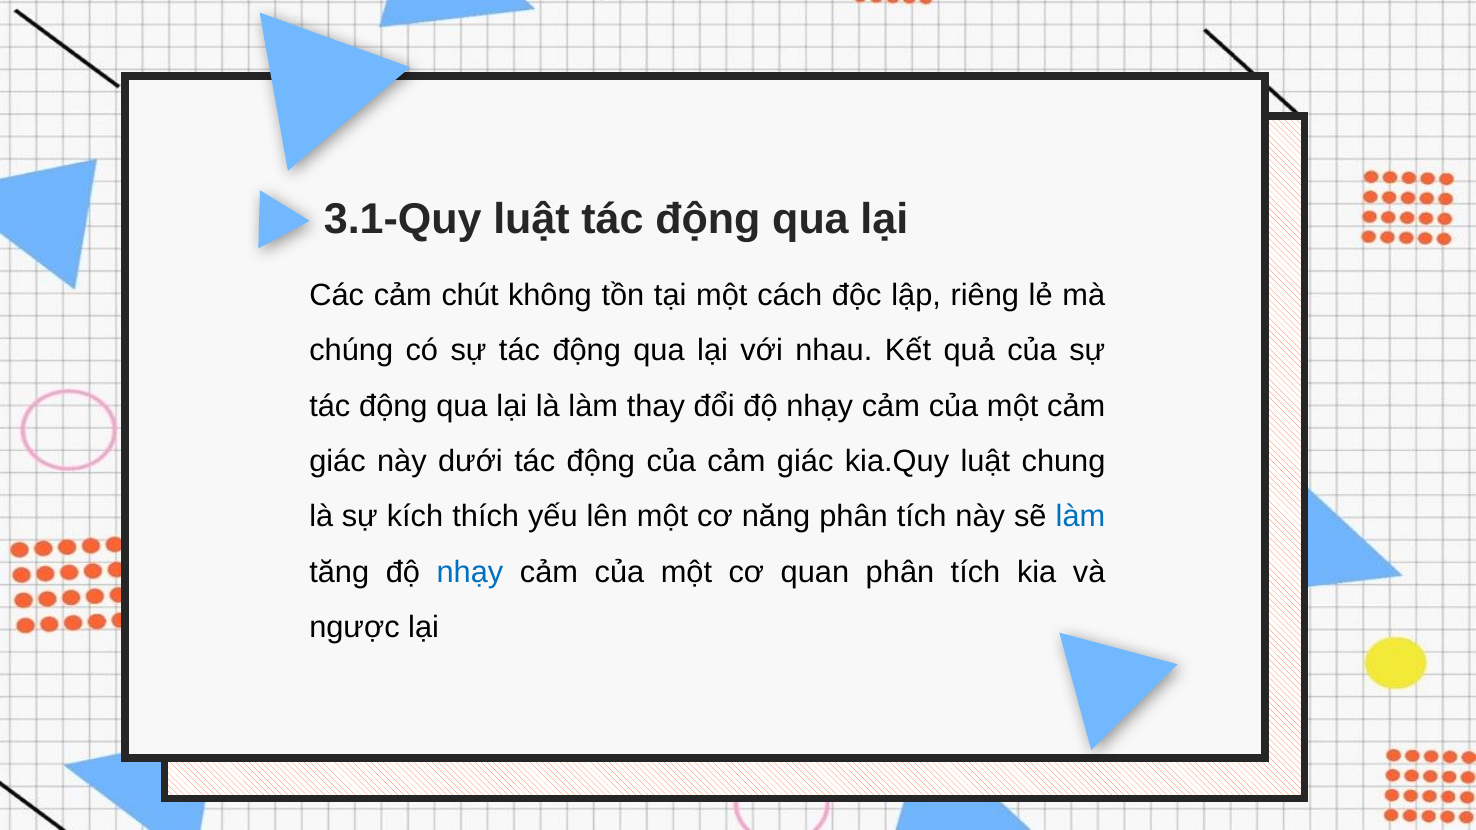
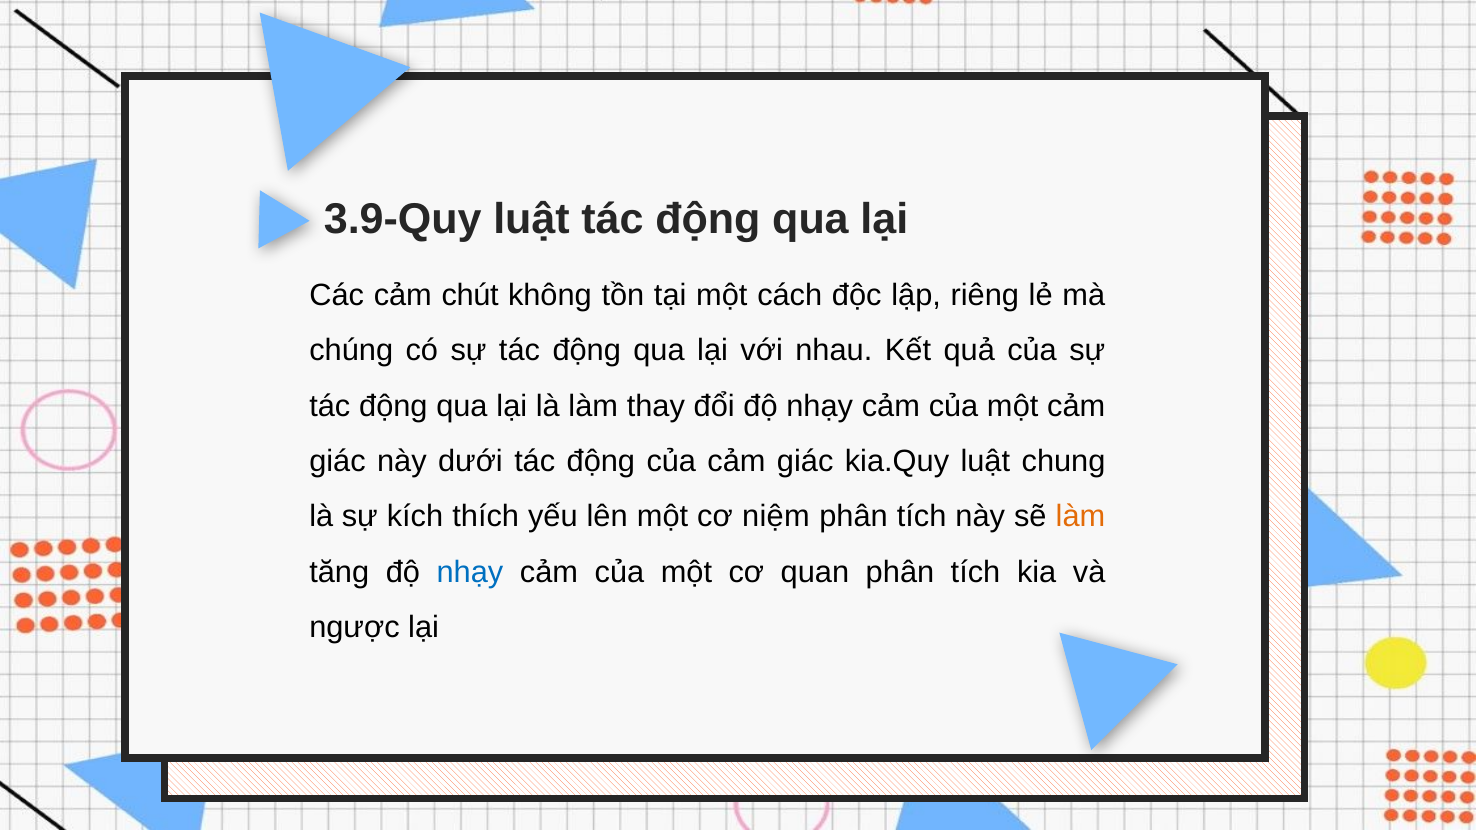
3.1-Quy: 3.1-Quy -> 3.9-Quy (403, 219)
năng: năng -> niệm (776, 517)
làm colour: blue -> orange (1081, 517)
